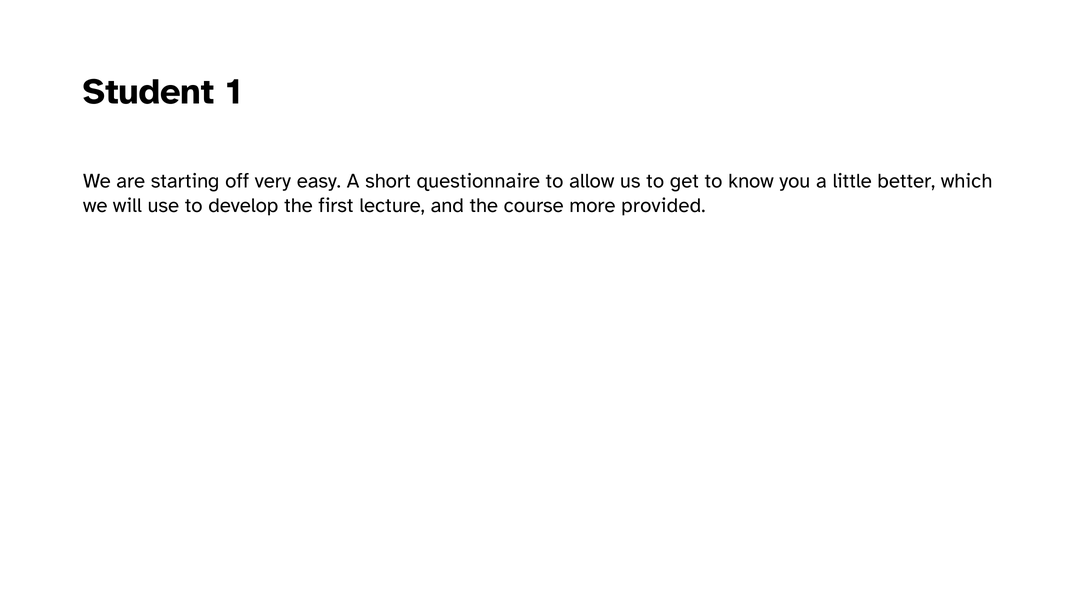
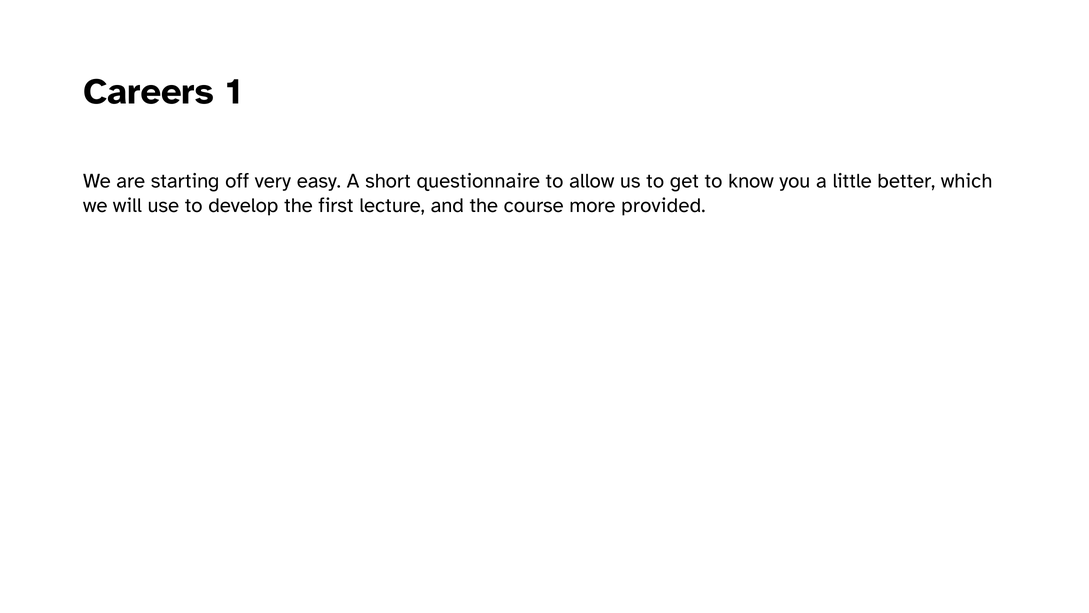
Student: Student -> Careers (149, 92)
